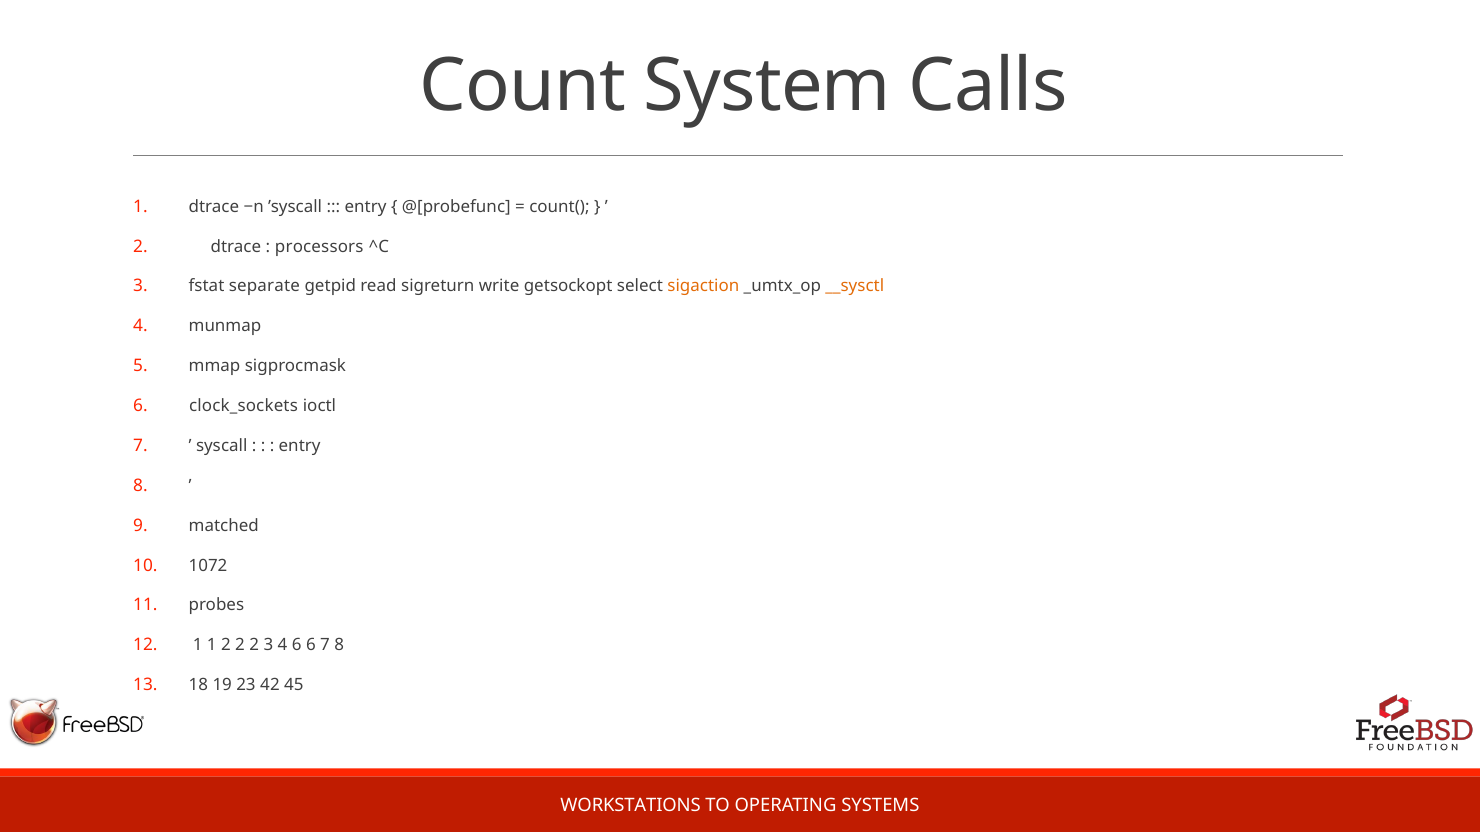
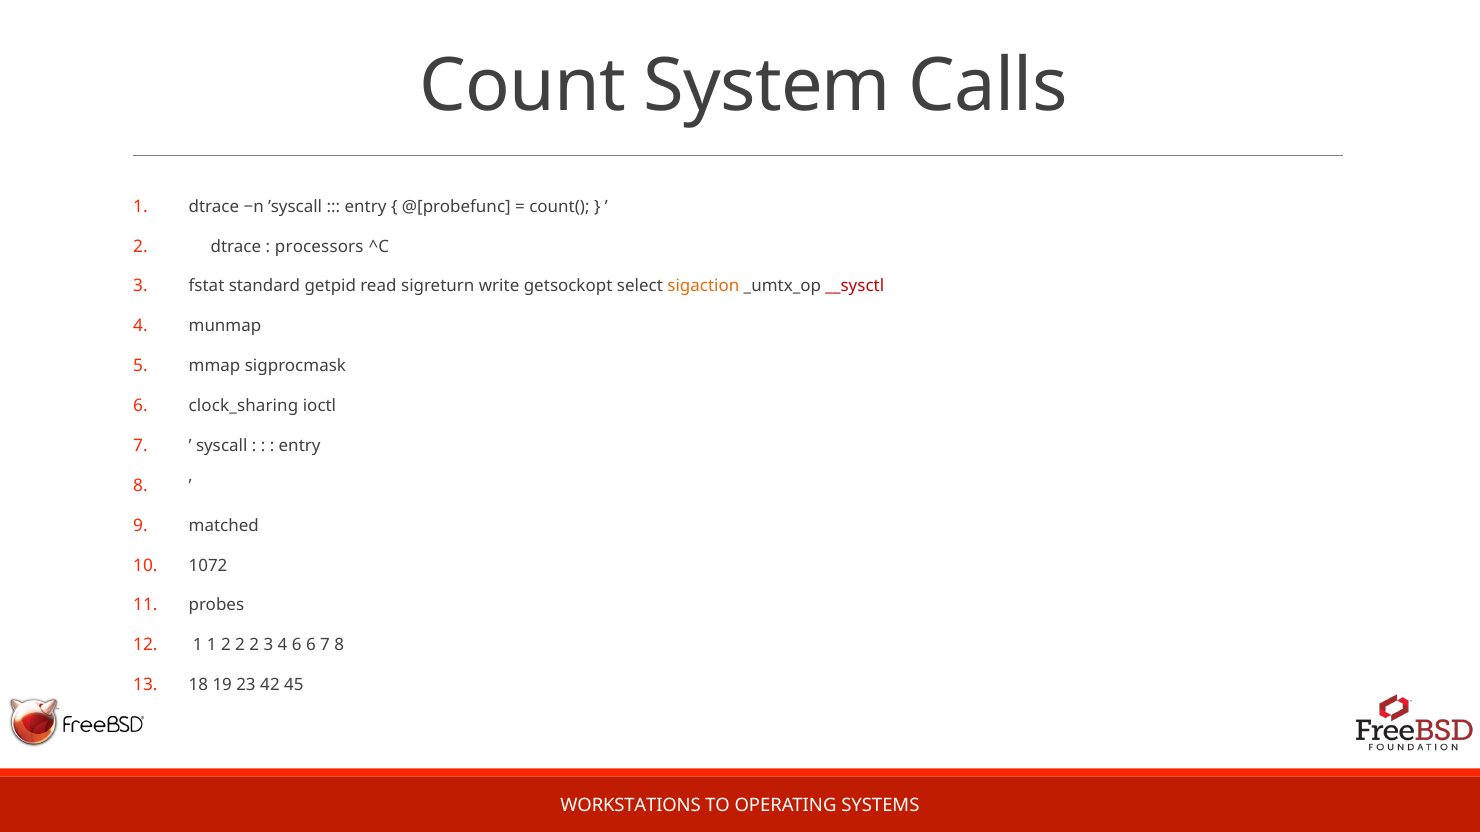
separate: separate -> standard (264, 286)
__sysctl colour: orange -> red (855, 286)
clock_sockets: clock_sockets -> clock_sharing (243, 406)
